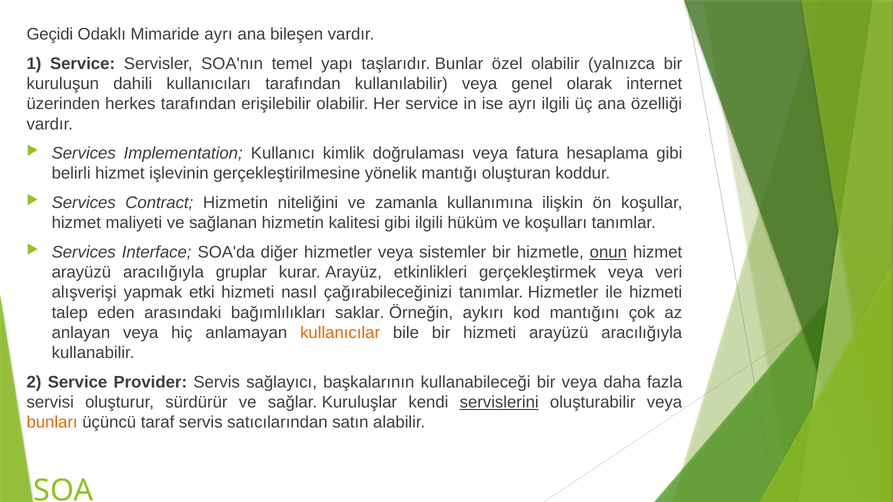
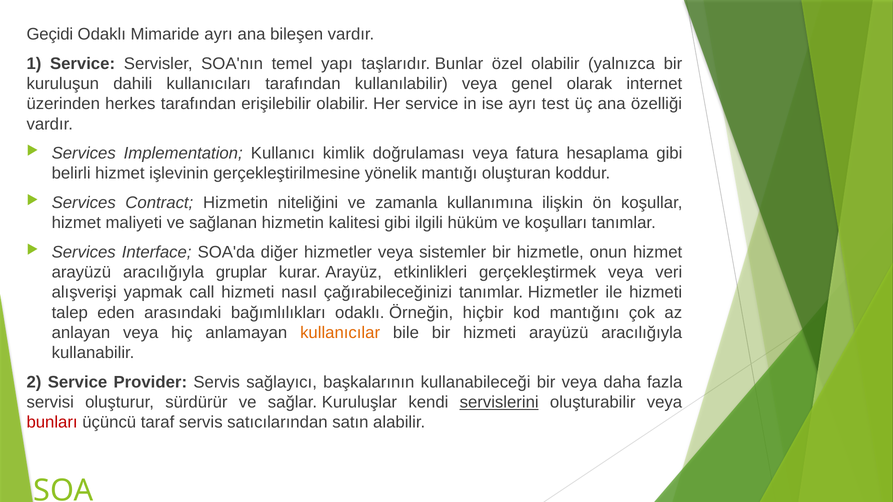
ayrı ilgili: ilgili -> test (555, 104)
onun underline: present -> none (608, 252)
etki: etki -> call (202, 293)
bağımlılıkları saklar: saklar -> odaklı (360, 313)
aykırı: aykırı -> hiçbir (483, 313)
bunları colour: orange -> red (52, 423)
